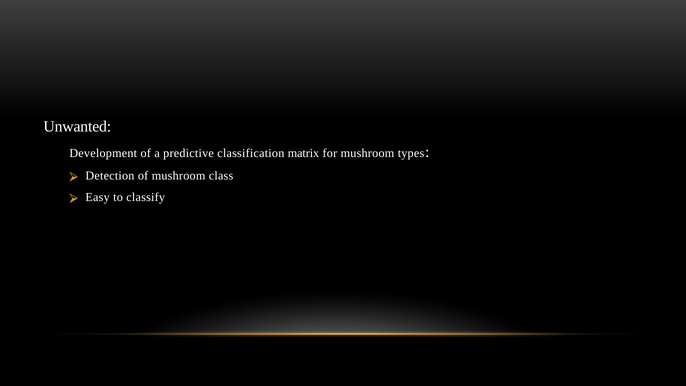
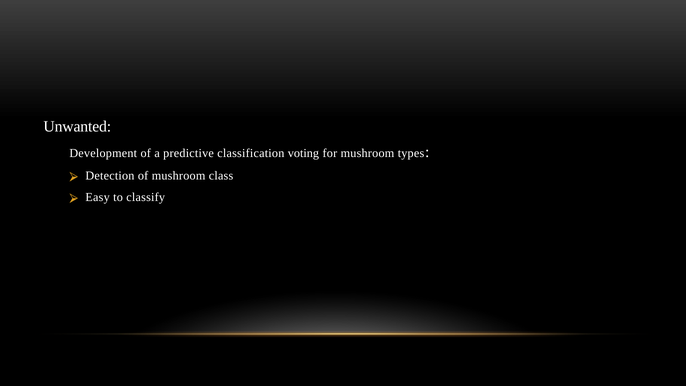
matrix: matrix -> voting (303, 153)
